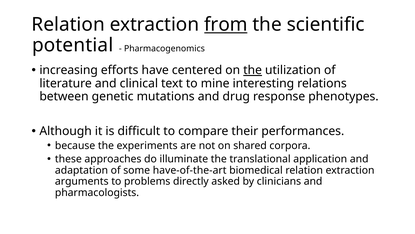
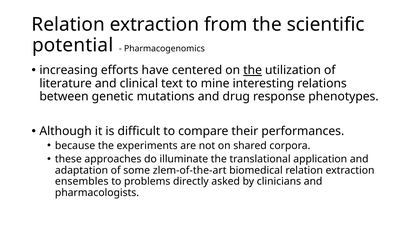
from underline: present -> none (226, 25)
have-of-the-art: have-of-the-art -> zlem-of-the-art (190, 170)
arguments: arguments -> ensembles (82, 181)
